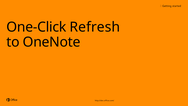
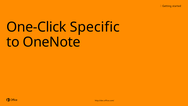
Refresh: Refresh -> Specific (95, 27)
